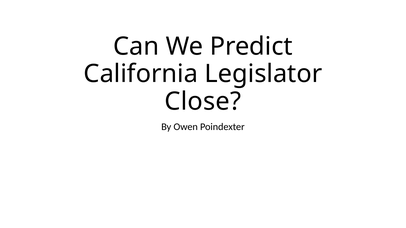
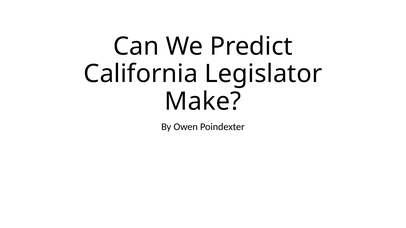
Close: Close -> Make (203, 101)
